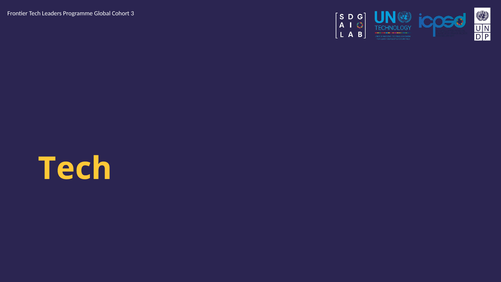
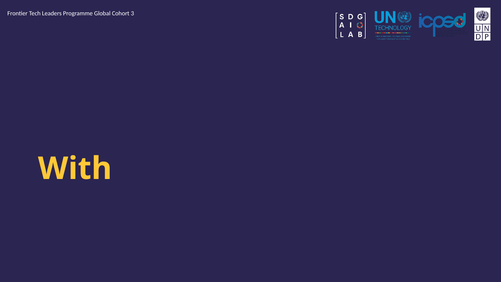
Tech: Tech -> With (75, 168)
